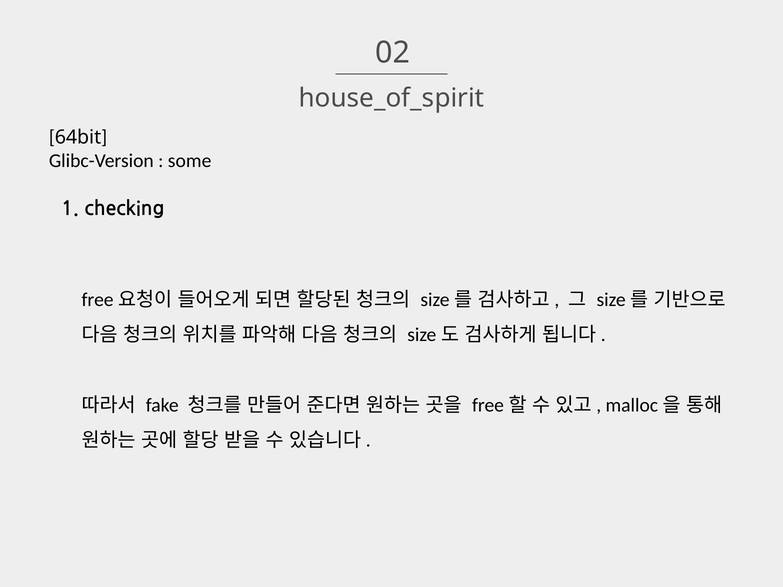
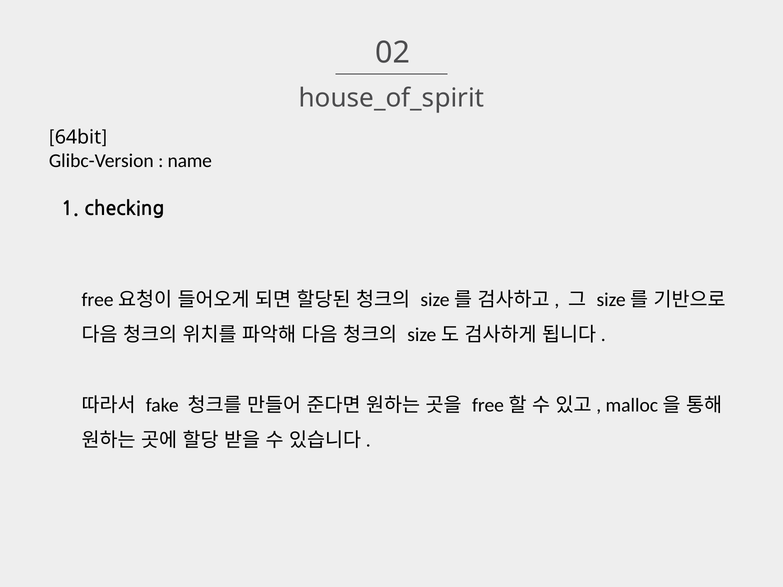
some: some -> name (190, 161)
